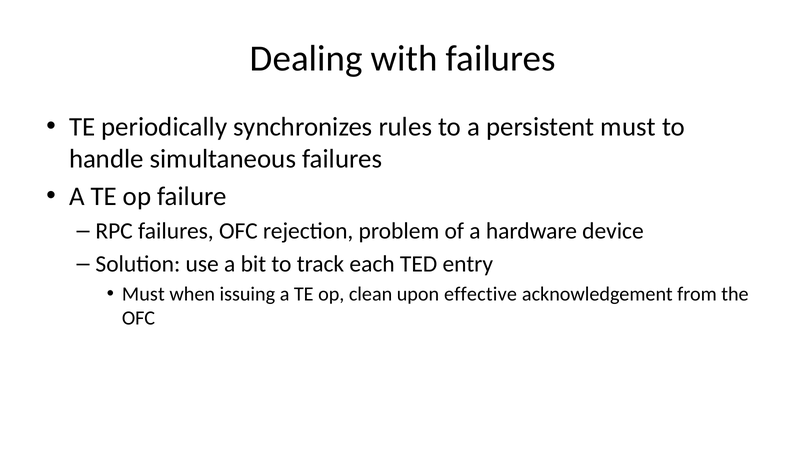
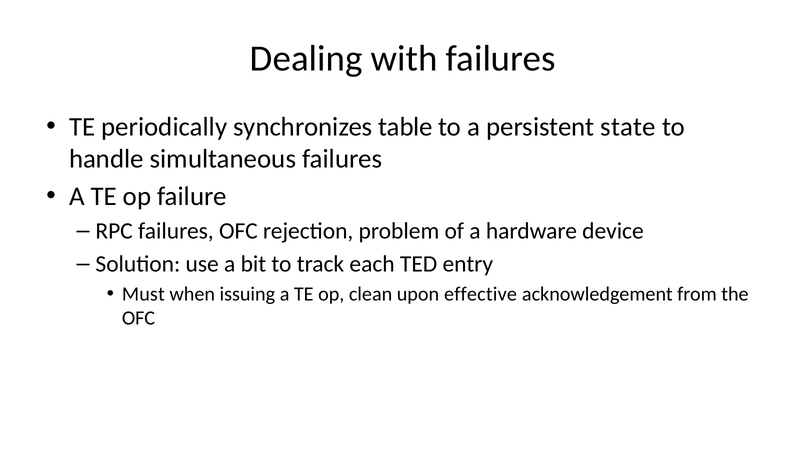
rules: rules -> table (405, 127)
persistent must: must -> state (628, 127)
